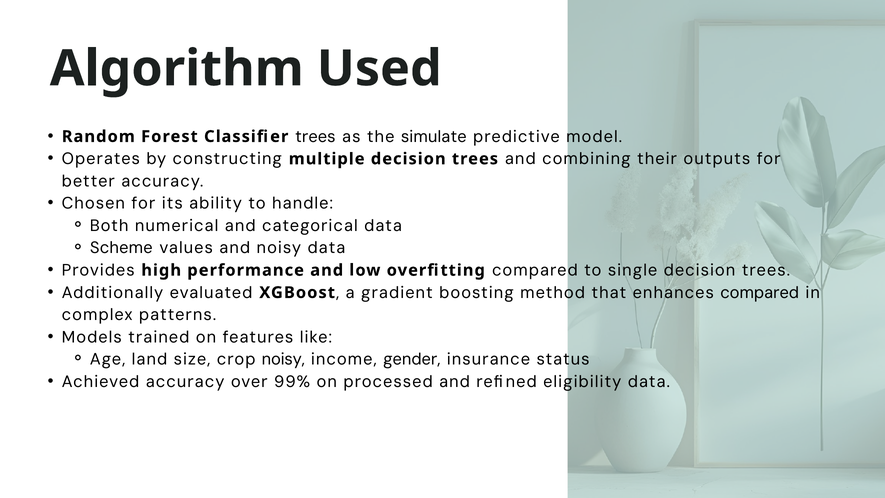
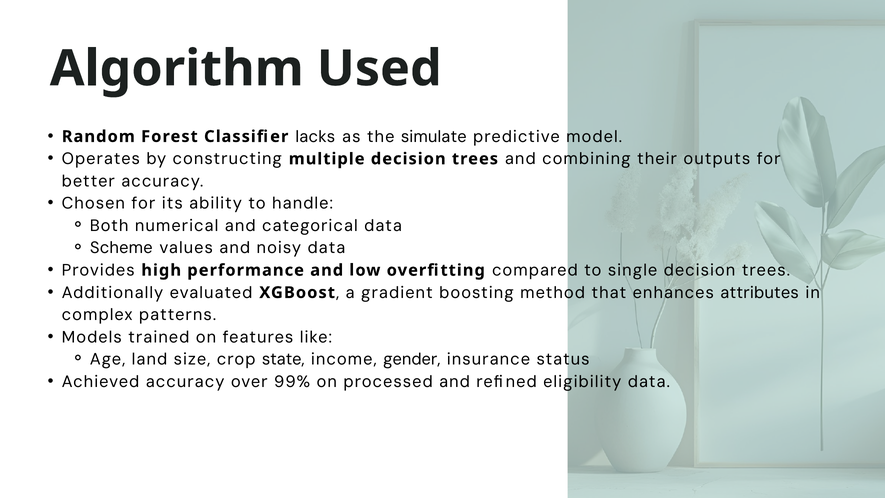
Classifier trees: trees -> lacks (315, 137)
enhances compared: compared -> attributes (760, 292)
crop noisy: noisy -> state (283, 359)
